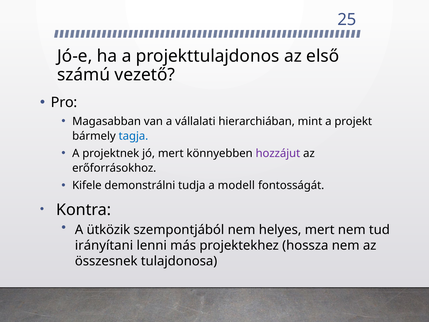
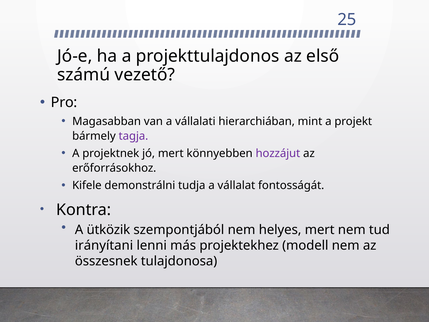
tagja colour: blue -> purple (133, 136)
modell: modell -> vállalat (236, 185)
hossza: hossza -> modell (305, 245)
